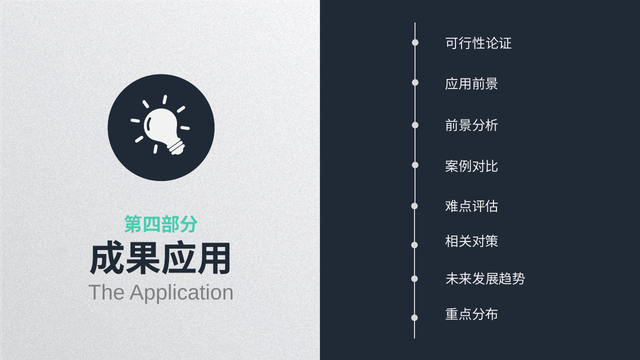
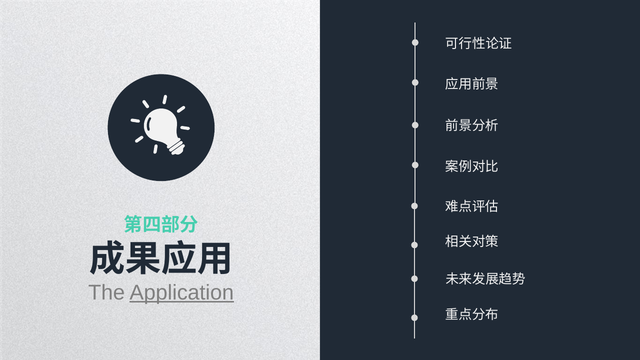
Application underline: none -> present (182, 292)
